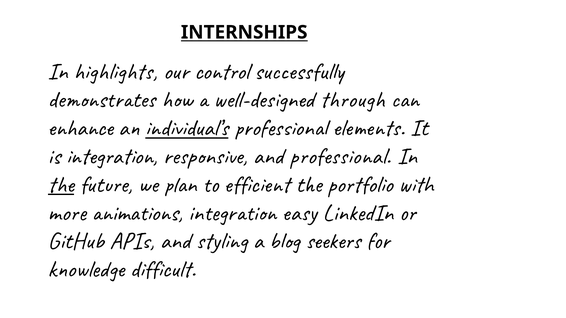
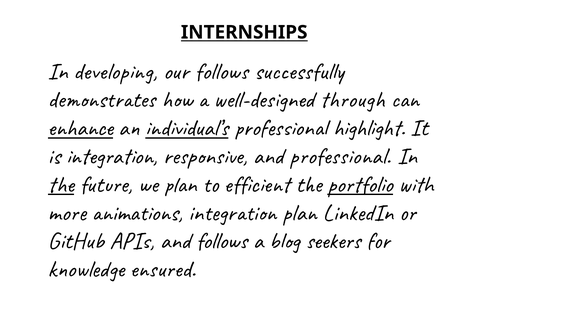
highlights: highlights -> developing (115, 71)
our control: control -> follows (222, 71)
enhance underline: none -> present (81, 128)
elements: elements -> highlight (369, 128)
portfolio underline: none -> present (360, 185)
integration easy: easy -> plan (300, 213)
and styling: styling -> follows (222, 241)
difficult: difficult -> ensured (163, 269)
